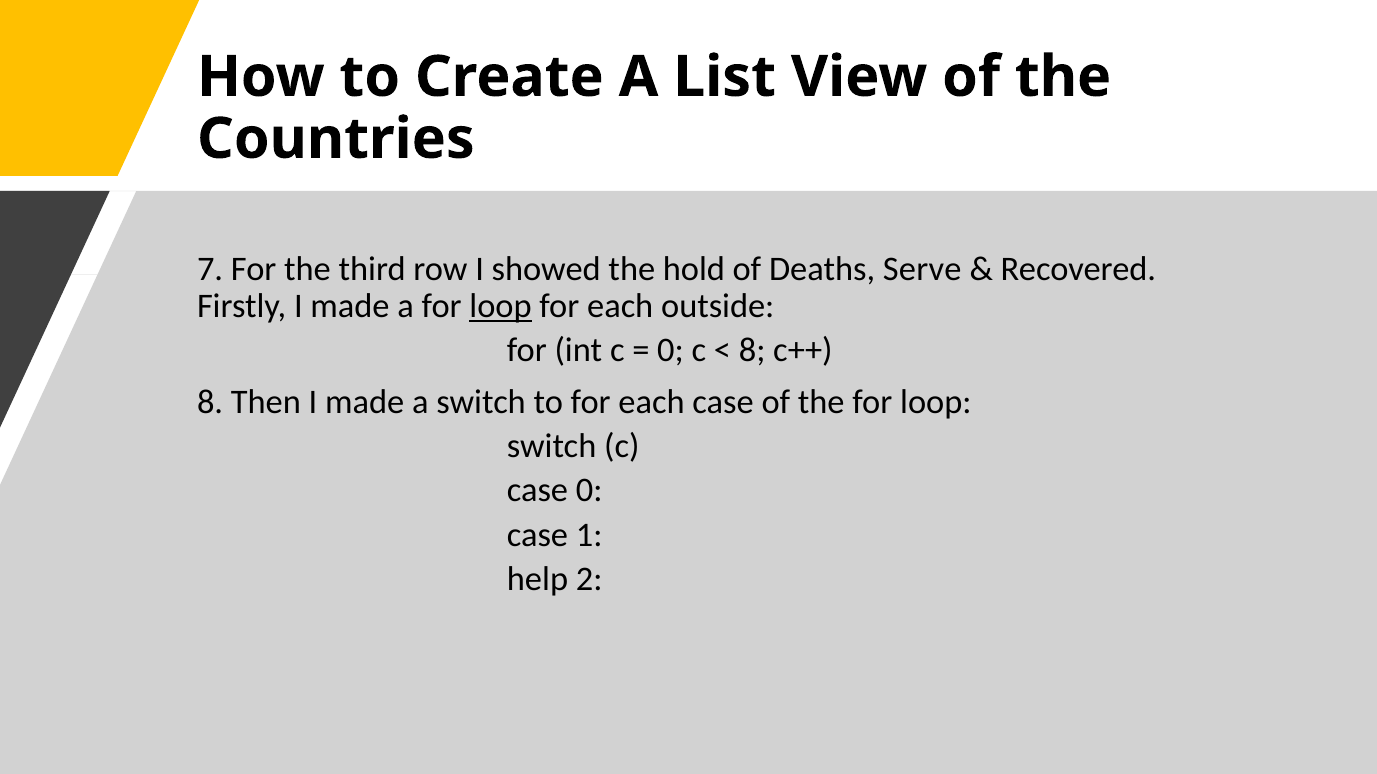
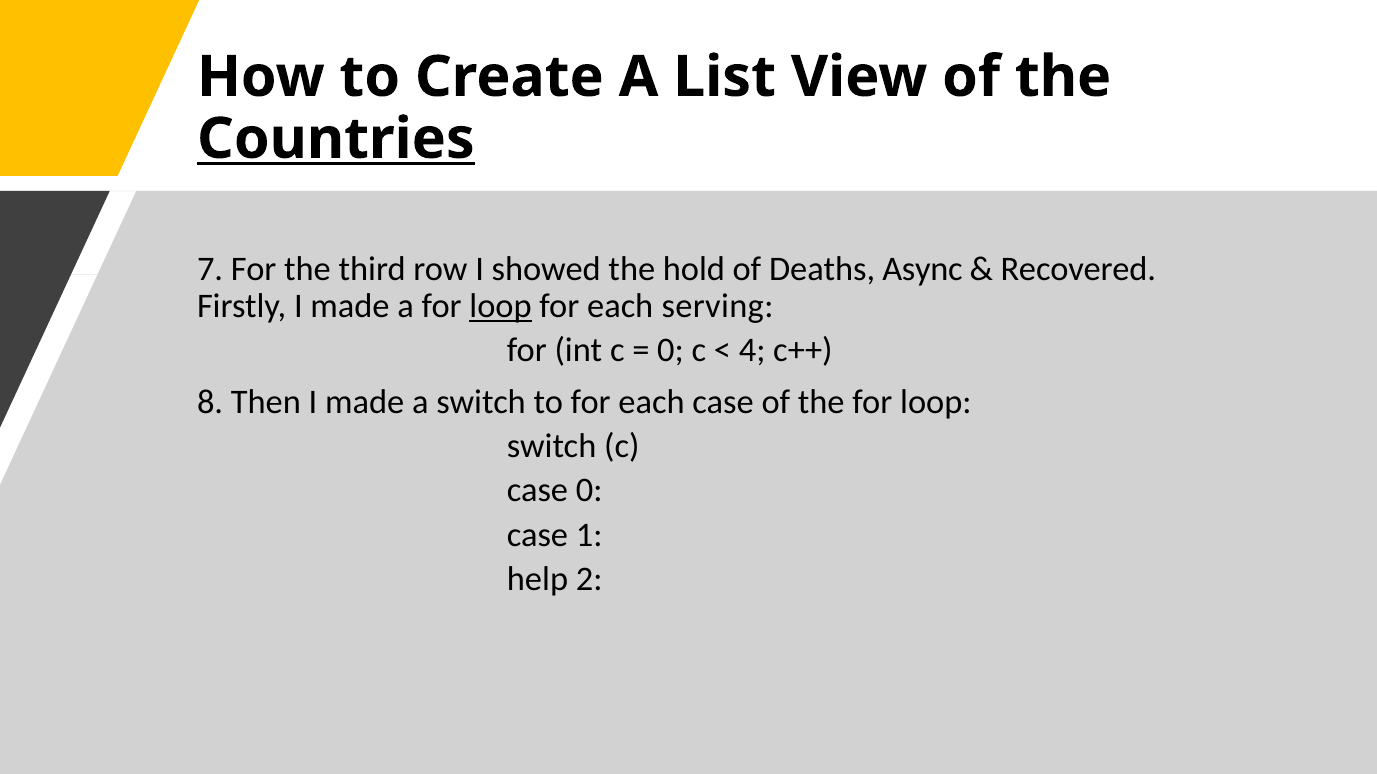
Countries underline: none -> present (336, 139)
Serve: Serve -> Async (922, 269)
outside: outside -> serving (718, 307)
8: 8 -> 4 (752, 351)
